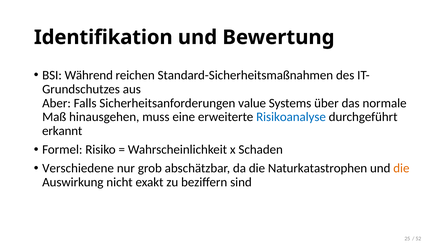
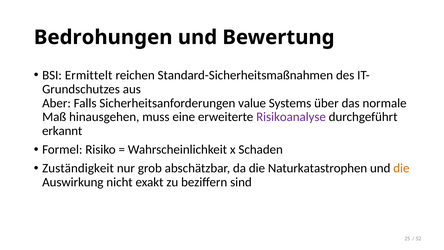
Identifikation: Identifikation -> Bedrohungen (103, 37)
Während: Während -> Ermittelt (89, 75)
Risikoanalyse colour: blue -> purple (291, 117)
Verschiedene: Verschiedene -> Zuständigkeit (78, 168)
